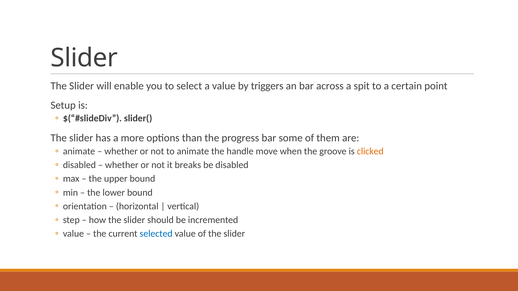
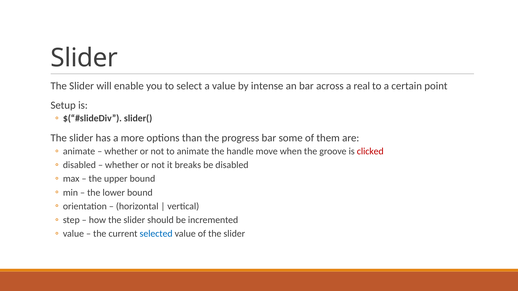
triggers: triggers -> intense (267, 86)
spit: spit -> real (362, 86)
clicked colour: orange -> red (370, 152)
